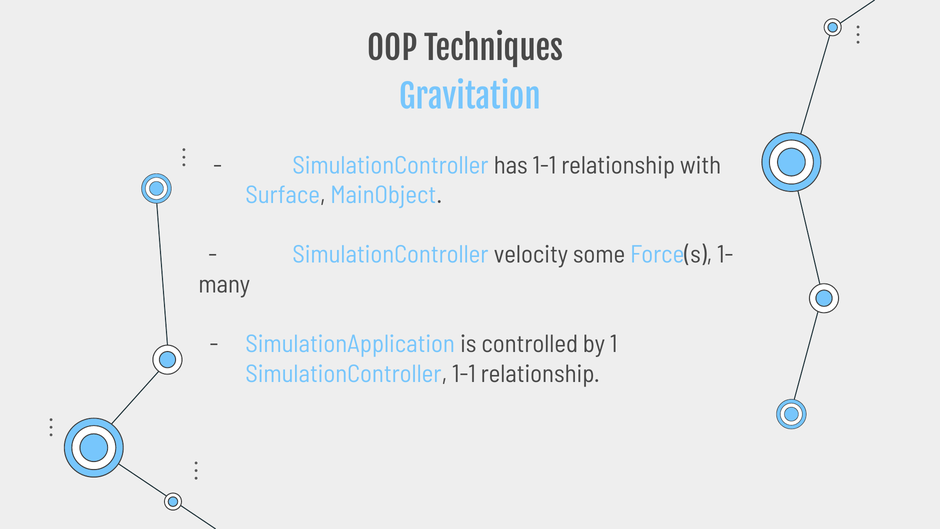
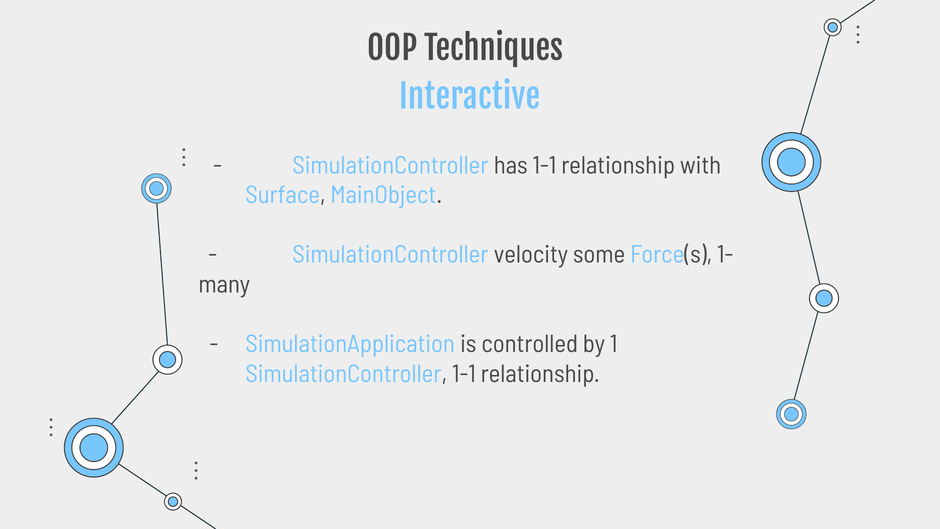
Gravitation: Gravitation -> Interactive (470, 98)
